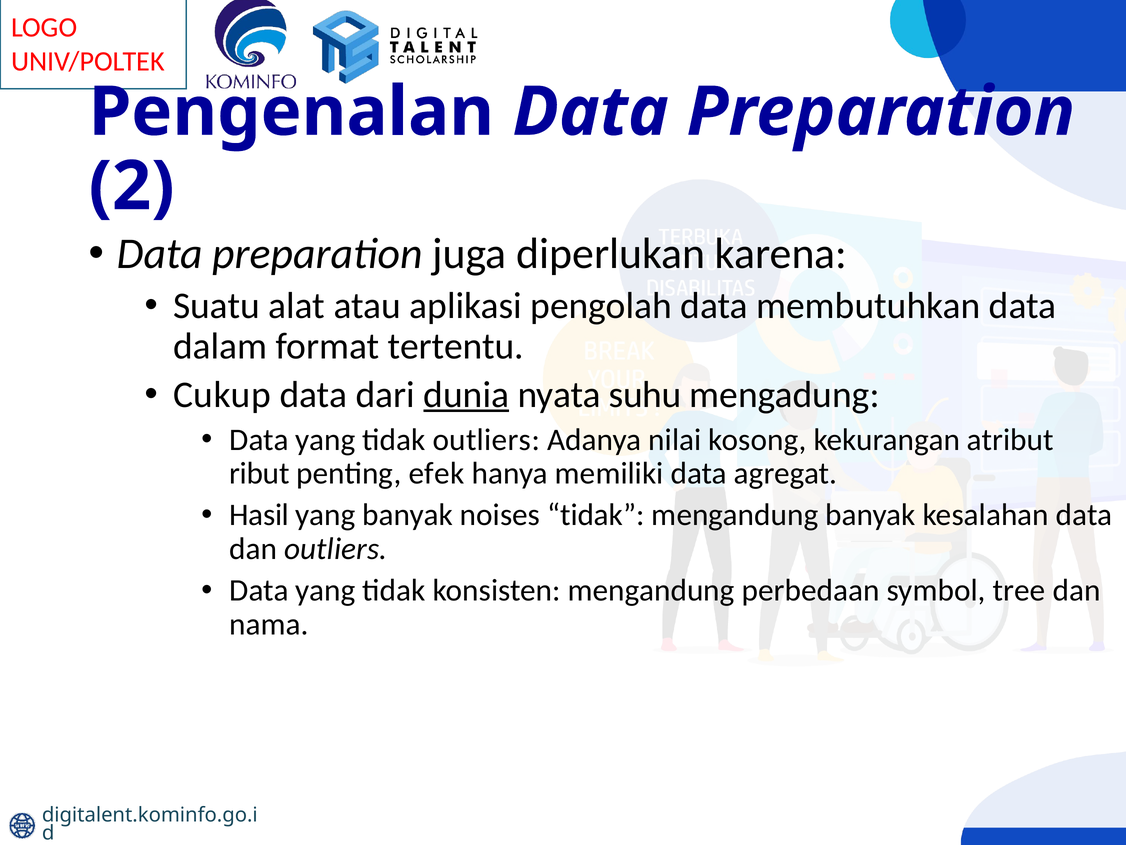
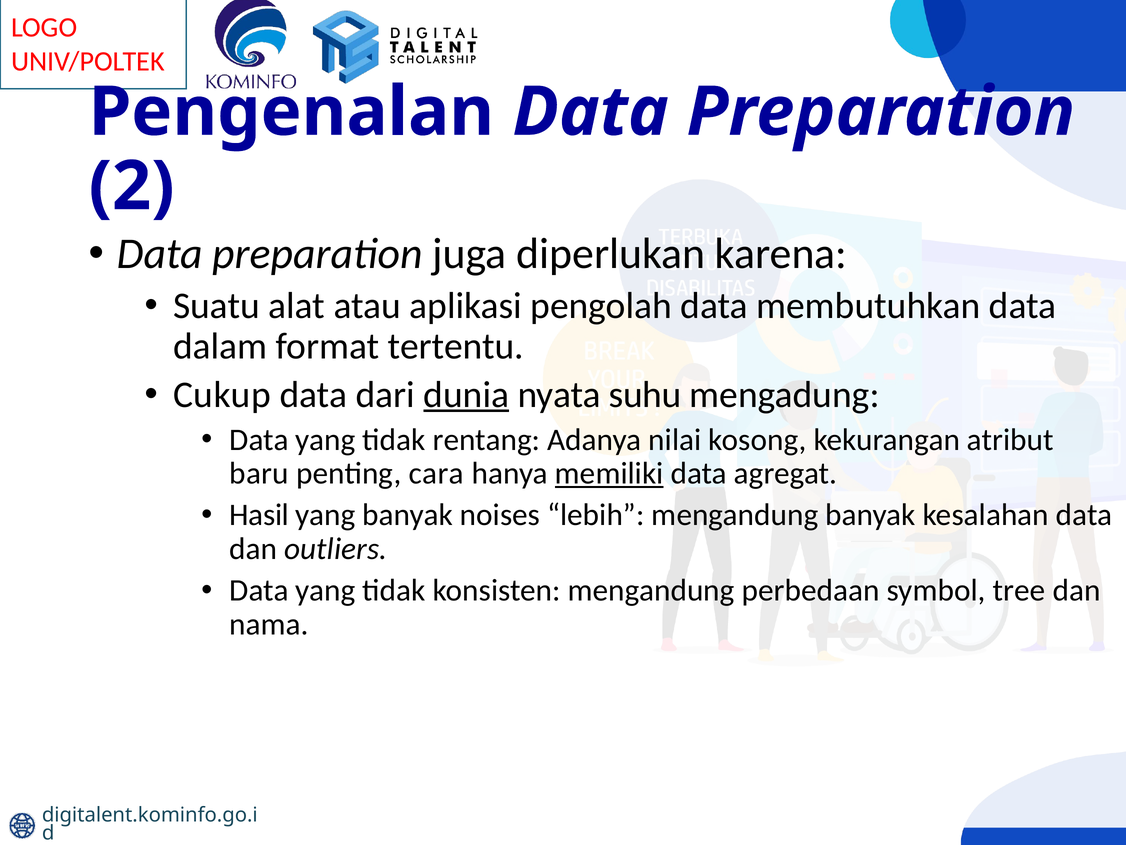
tidak outliers: outliers -> rentang (486, 439)
ribut: ribut -> baru (259, 473)
efek: efek -> cara (436, 473)
memiliki underline: none -> present (609, 473)
noises tidak: tidak -> lebih (596, 515)
